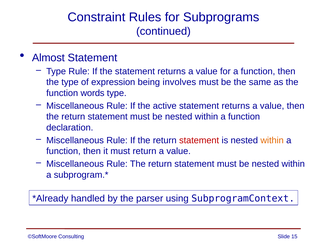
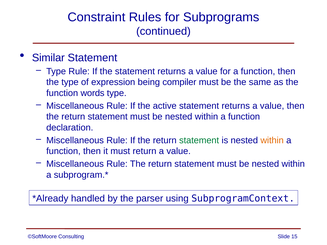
Almost: Almost -> Similar (48, 58)
involves: involves -> compiler (179, 82)
statement colour: red -> green (199, 140)
